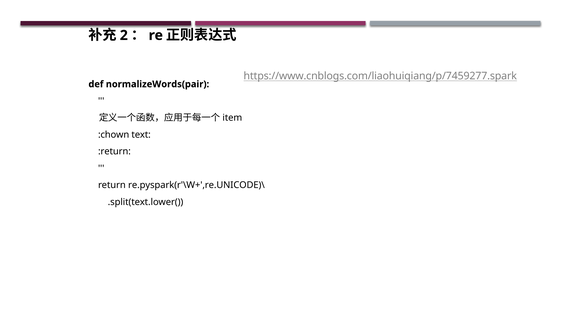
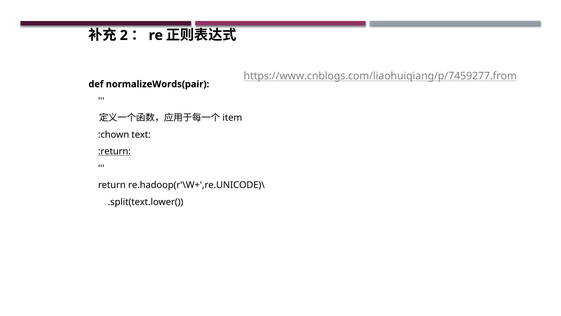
https://www.cnblogs.com/liaohuiqiang/p/7459277.spark: https://www.cnblogs.com/liaohuiqiang/p/7459277.spark -> https://www.cnblogs.com/liaohuiqiang/p/7459277.from (380, 76)
:return underline: none -> present (114, 151)
re.pyspark(r'\W+',re.UNICODE)\: re.pyspark(r'\W+',re.UNICODE)\ -> re.hadoop(r'\W+',re.UNICODE)\ (196, 185)
